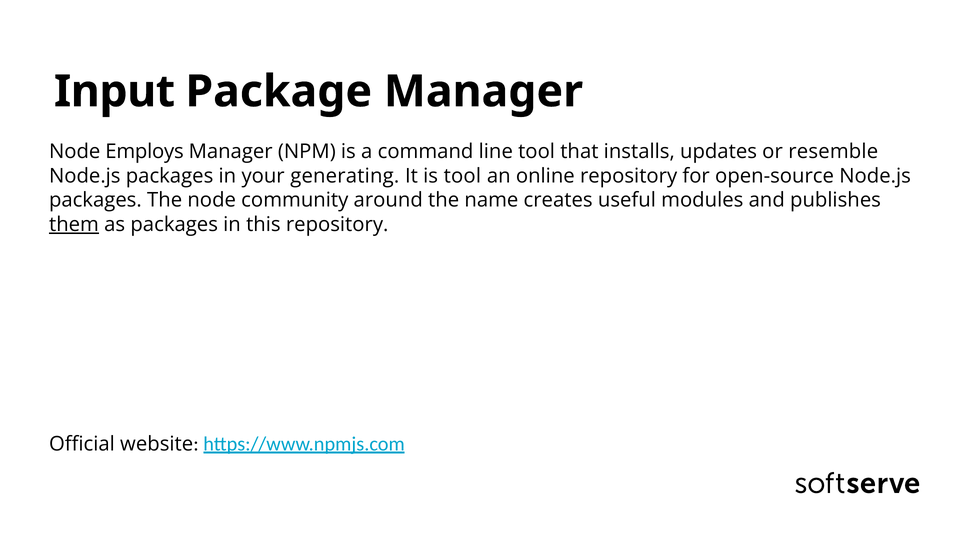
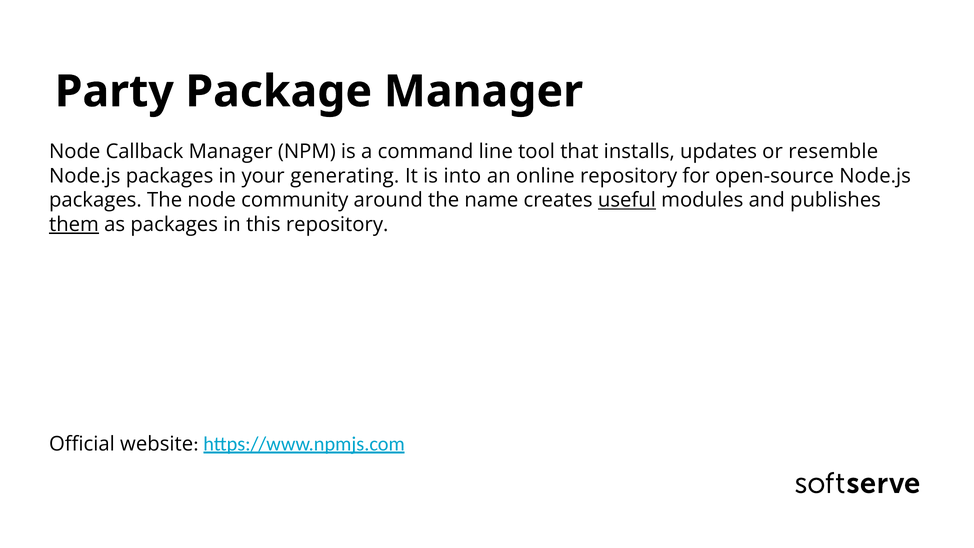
Input: Input -> Party (114, 92)
Employs: Employs -> Callback (144, 151)
is tool: tool -> into (462, 176)
useful underline: none -> present (627, 200)
